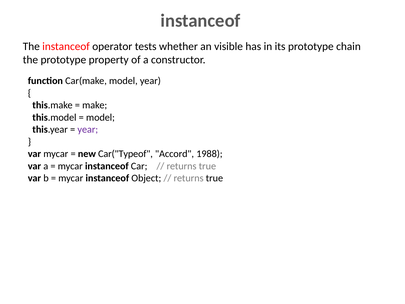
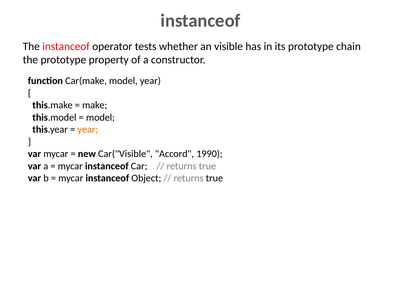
year colour: purple -> orange (88, 129)
Car("Typeof: Car("Typeof -> Car("Visible (125, 154)
1988: 1988 -> 1990 (209, 154)
